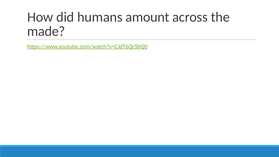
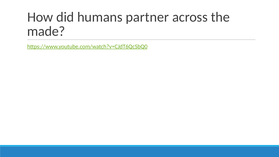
amount: amount -> partner (147, 17)
